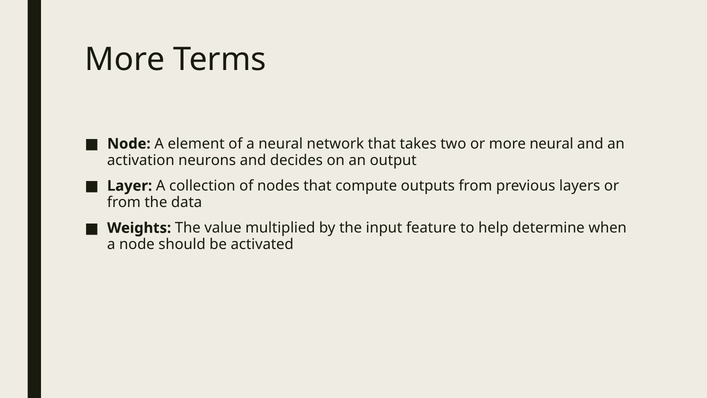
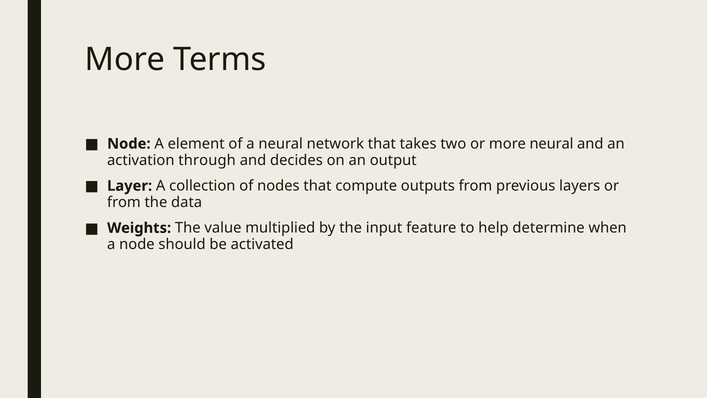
neurons: neurons -> through (207, 160)
